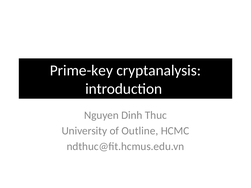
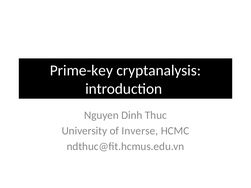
Outline: Outline -> Inverse (140, 131)
